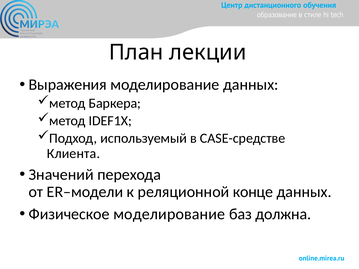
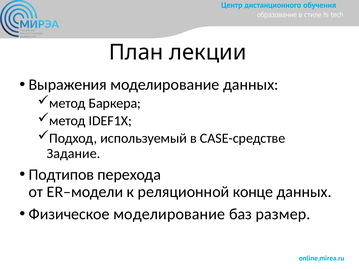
Клиента: Клиента -> Задание (73, 154)
Значений: Значений -> Подтипов (61, 175)
должна: должна -> размер (283, 214)
